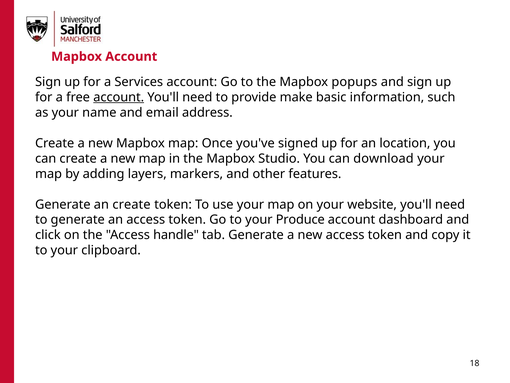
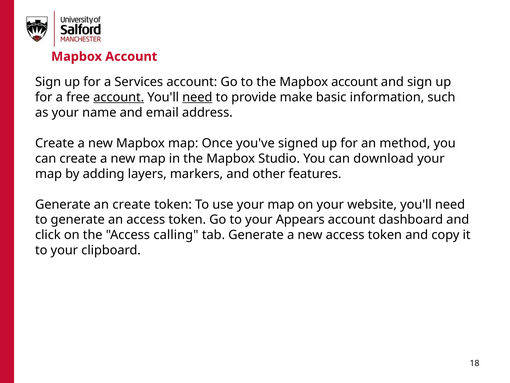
the Mapbox popups: popups -> account (355, 82)
need underline: none -> present (197, 97)
location: location -> method (405, 143)
Produce: Produce -> Appears (300, 219)
handle: handle -> calling (176, 235)
